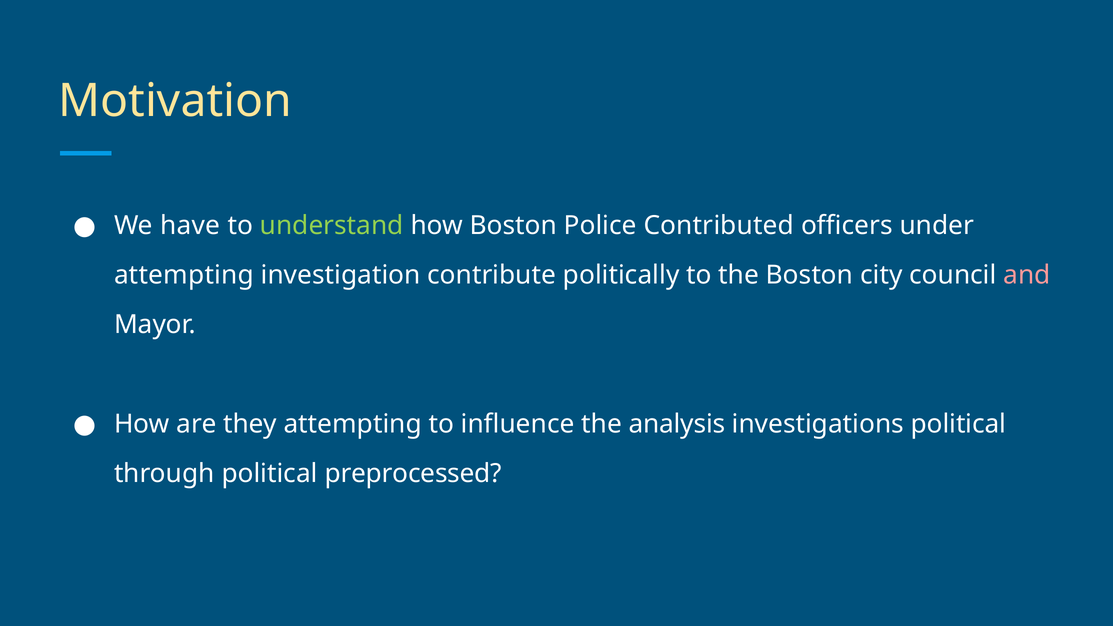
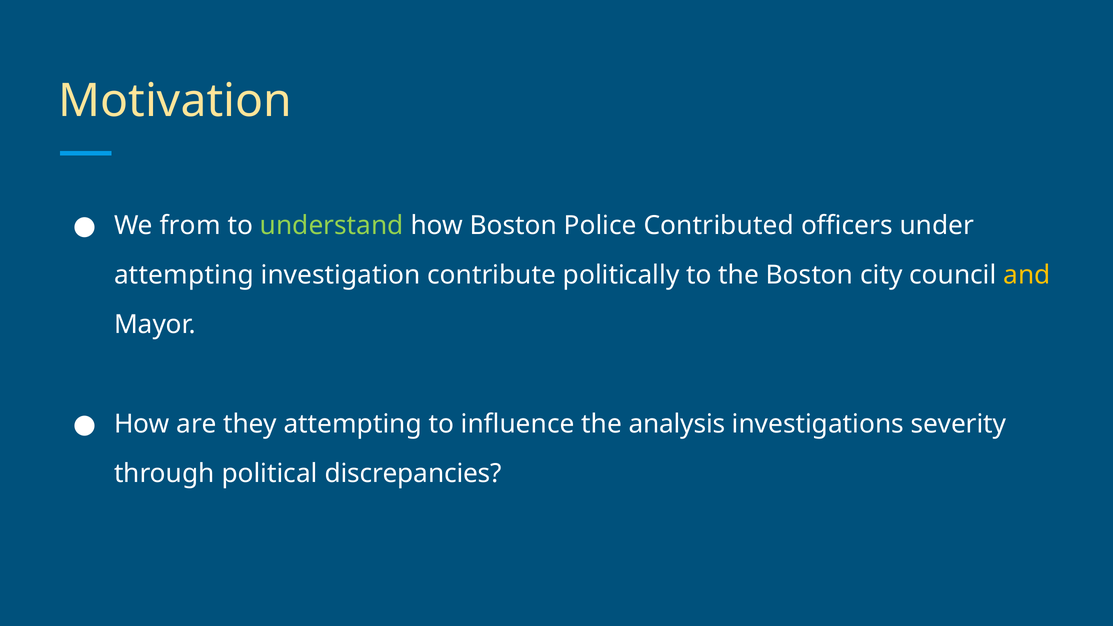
have: have -> from (190, 226)
and colour: pink -> yellow (1027, 275)
investigations political: political -> severity (958, 424)
preprocessed: preprocessed -> discrepancies (413, 474)
